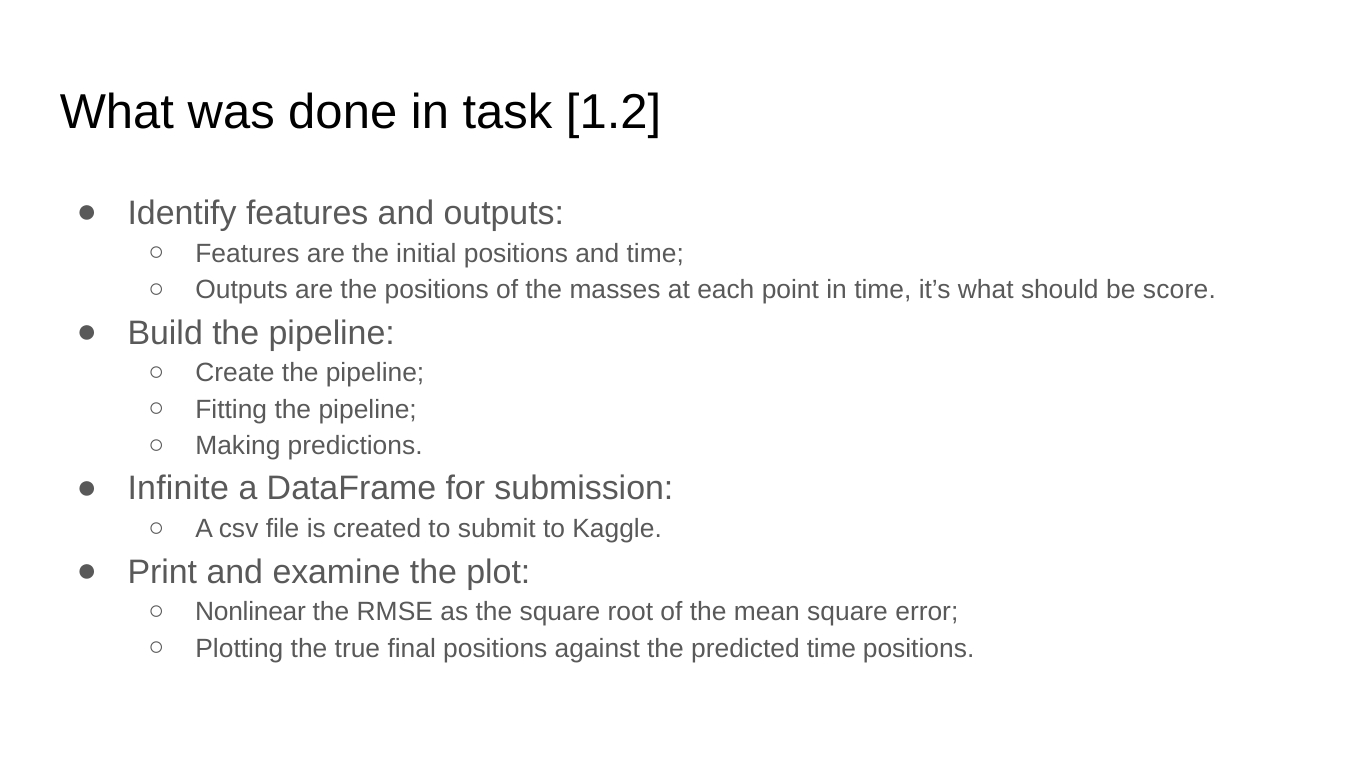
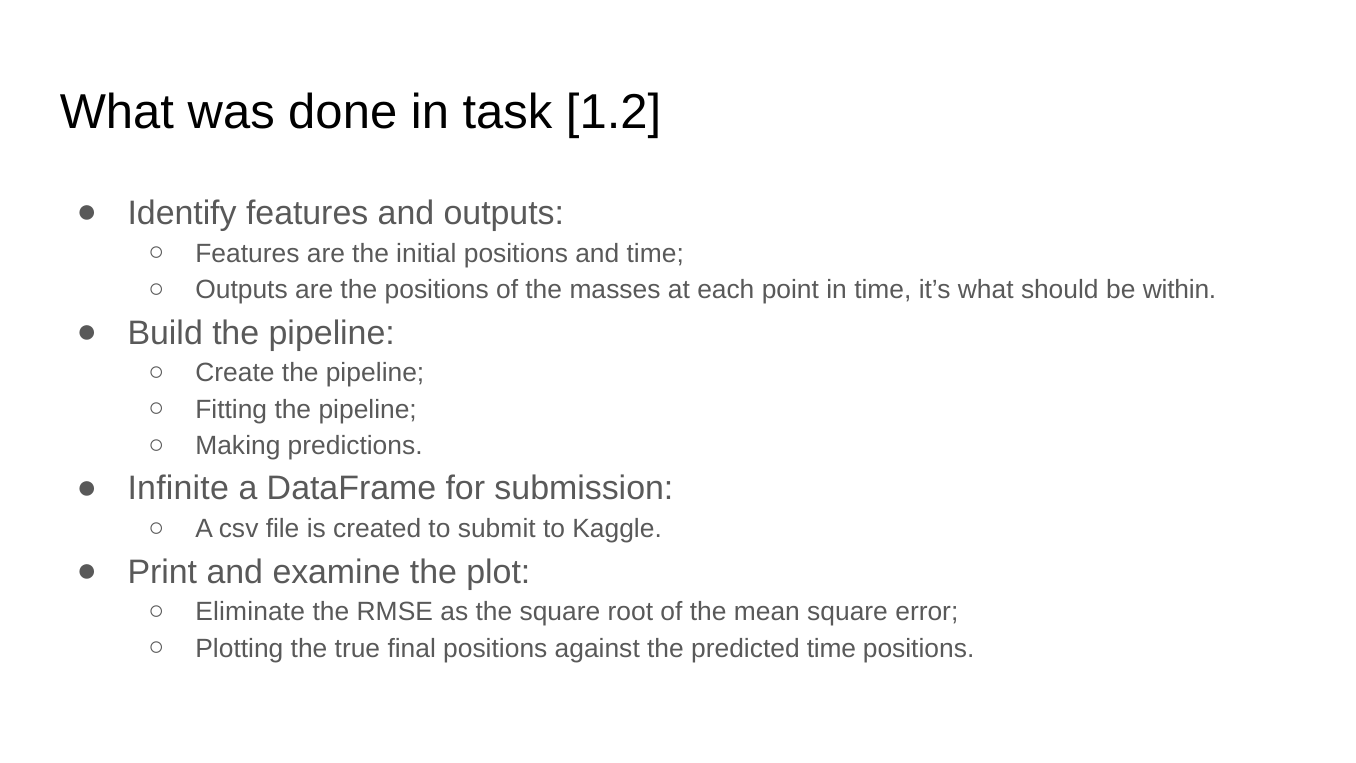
score: score -> within (1180, 290)
Nonlinear: Nonlinear -> Eliminate (250, 612)
